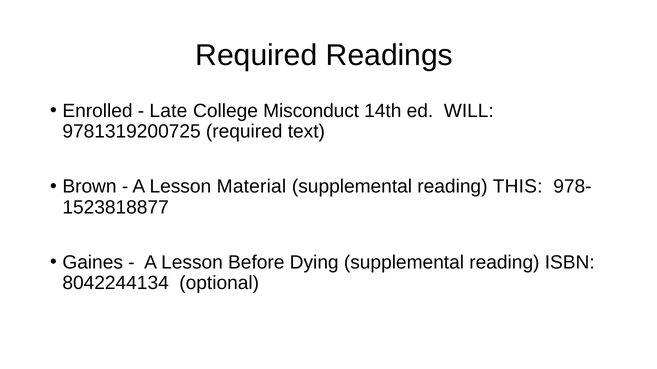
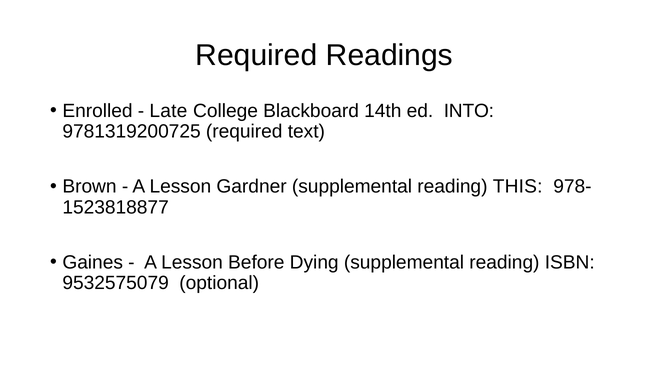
Misconduct: Misconduct -> Blackboard (311, 111)
WILL: WILL -> INTO (469, 111)
Material: Material -> Gardner (252, 187)
8042244134: 8042244134 -> 9532575079 (116, 283)
